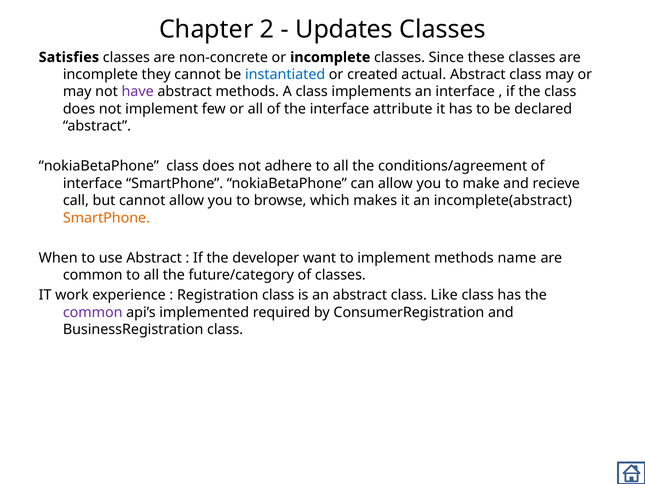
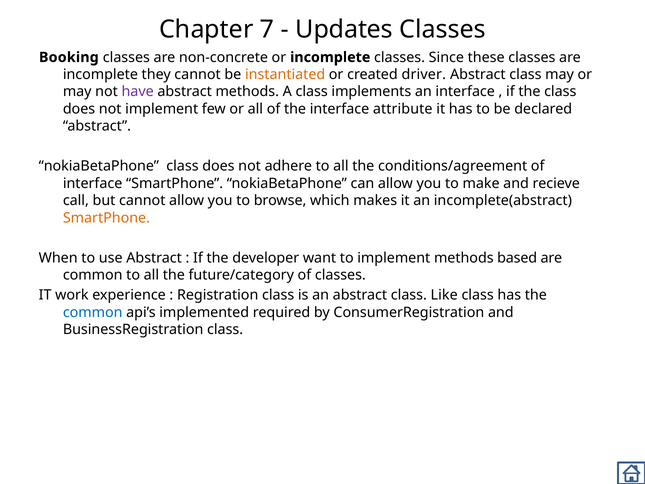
2: 2 -> 7 (267, 30)
Satisfies: Satisfies -> Booking (69, 57)
instantiated colour: blue -> orange (285, 74)
actual: actual -> driver (424, 74)
name: name -> based (517, 258)
common colour: purple -> blue (93, 312)
